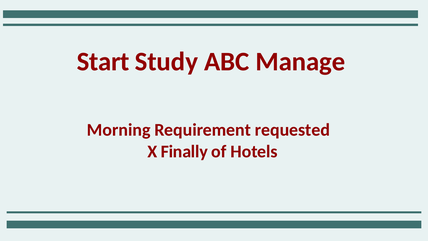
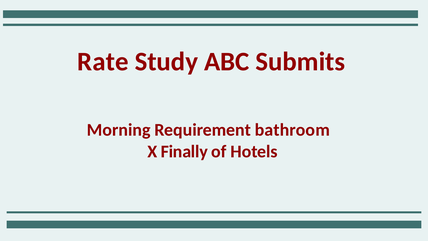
Start: Start -> Rate (103, 62)
Manage: Manage -> Submits (300, 62)
requested: requested -> bathroom (292, 130)
